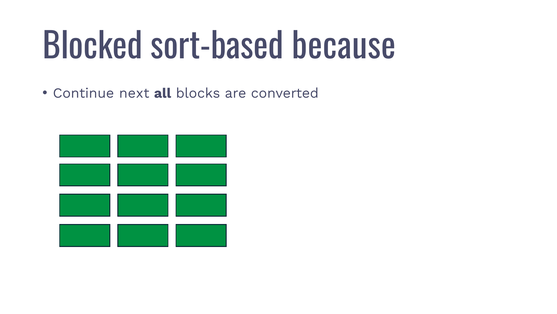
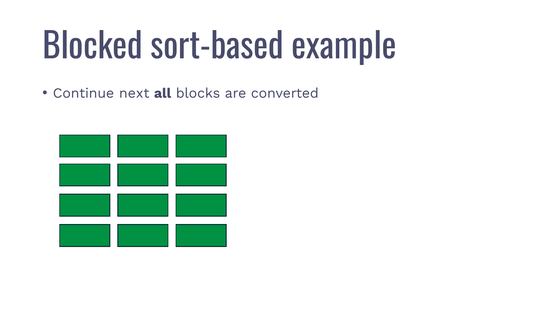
because: because -> example (344, 47)
